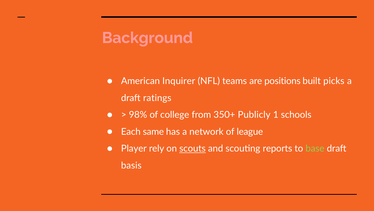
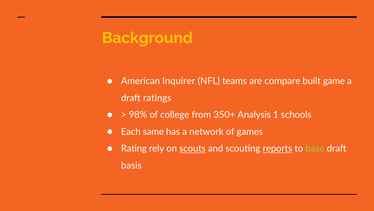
Background colour: pink -> yellow (147, 38)
positions: positions -> compare (282, 81)
picks: picks -> game (334, 81)
Publicly: Publicly -> Analysis (254, 115)
league: league -> games (250, 131)
Player: Player -> Rating (134, 148)
reports underline: none -> present (277, 148)
